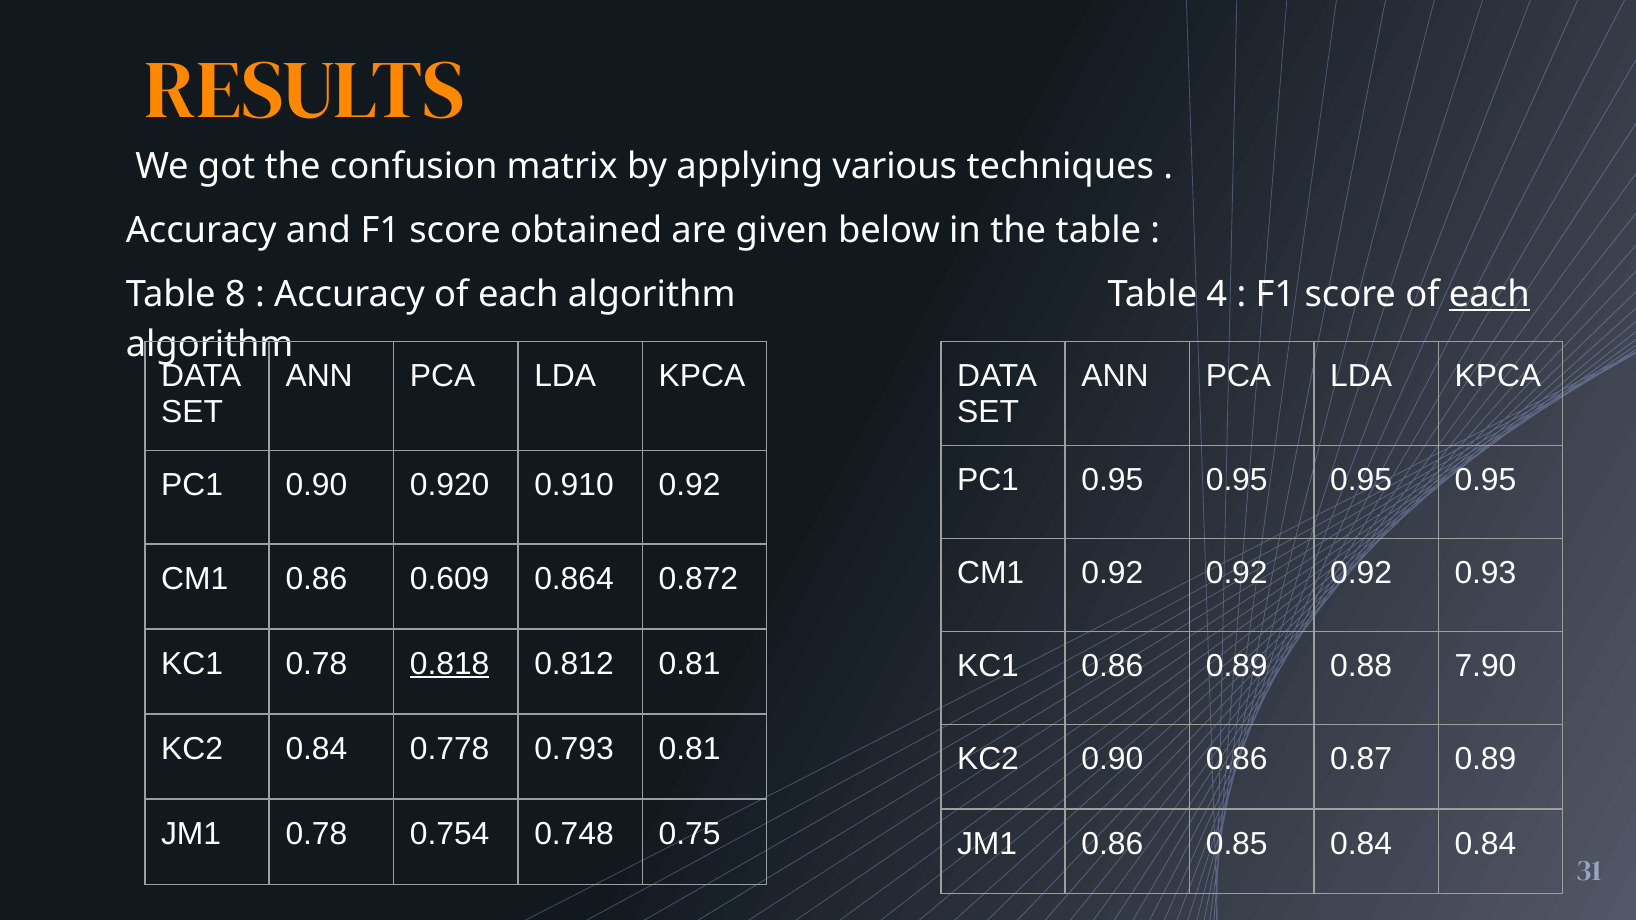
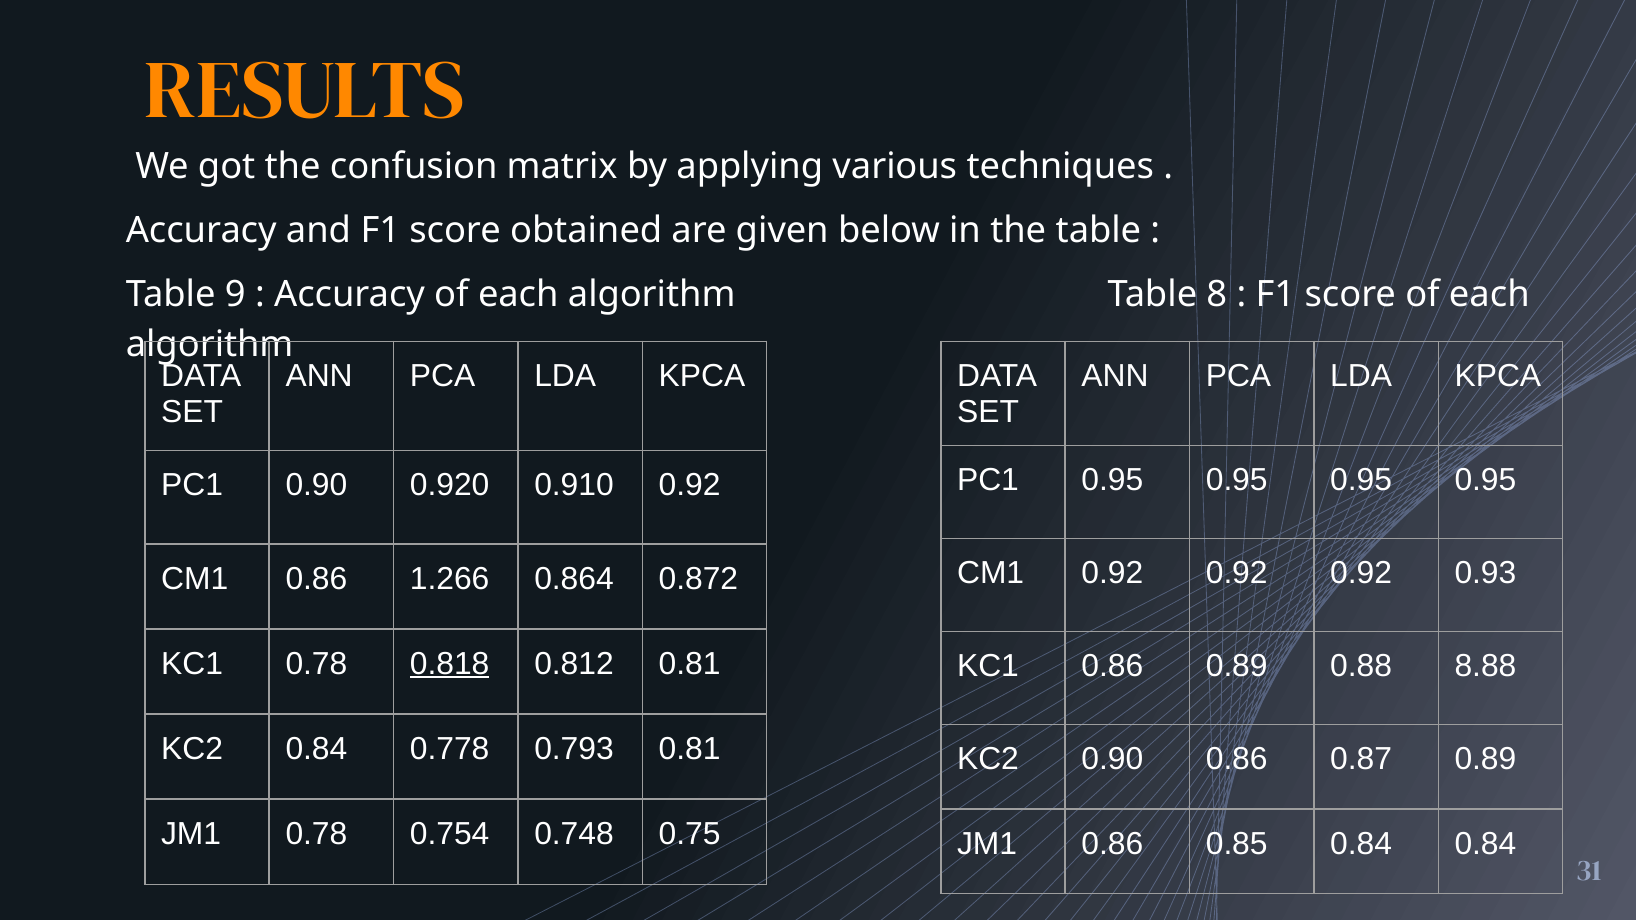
8: 8 -> 9 (235, 294)
4: 4 -> 8 (1217, 294)
each underline: present -> none (1489, 294)
0.609: 0.609 -> 1.266 (450, 579)
7.90: 7.90 -> 8.88 (1485, 666)
